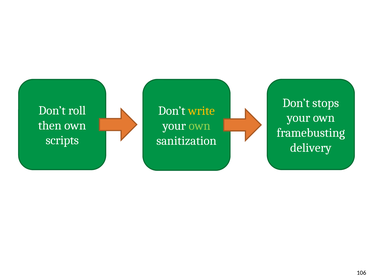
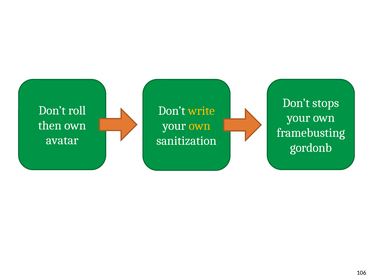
own colour: light green -> yellow (200, 126)
scripts: scripts -> avatar (62, 140)
delivery: delivery -> gordonb (311, 148)
